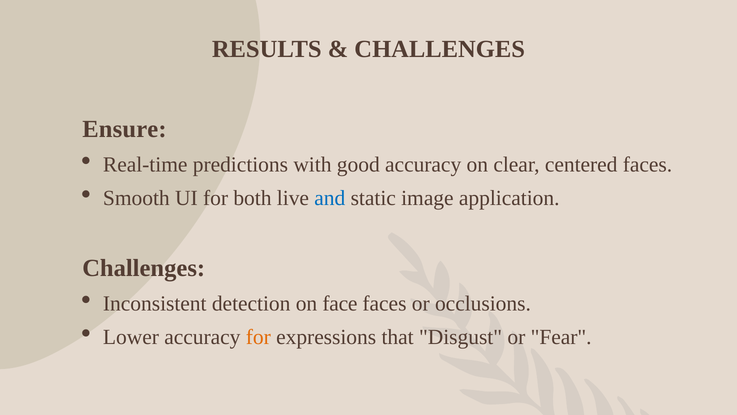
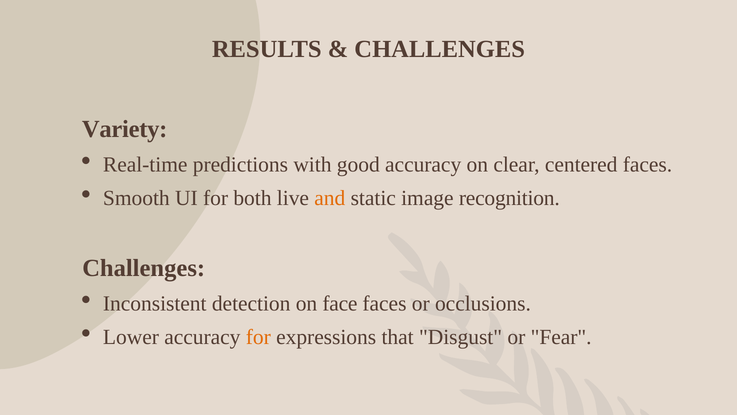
Ensure: Ensure -> Variety (125, 129)
and colour: blue -> orange (330, 198)
application: application -> recognition (509, 198)
